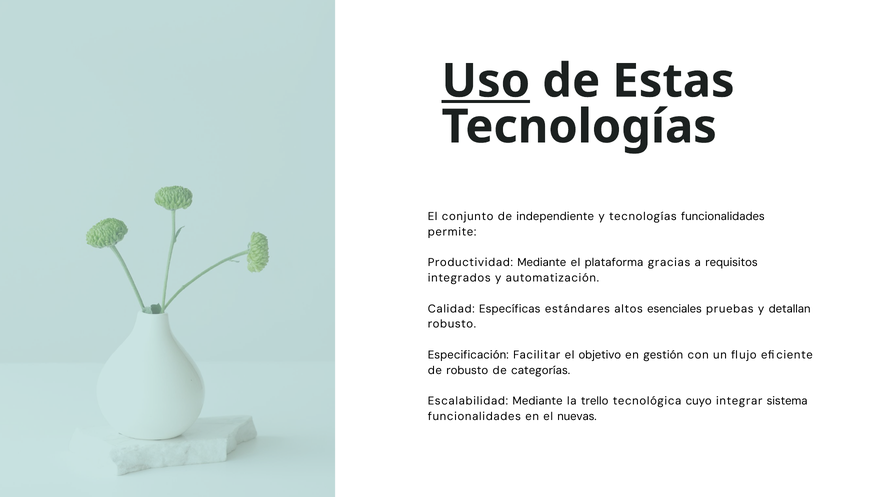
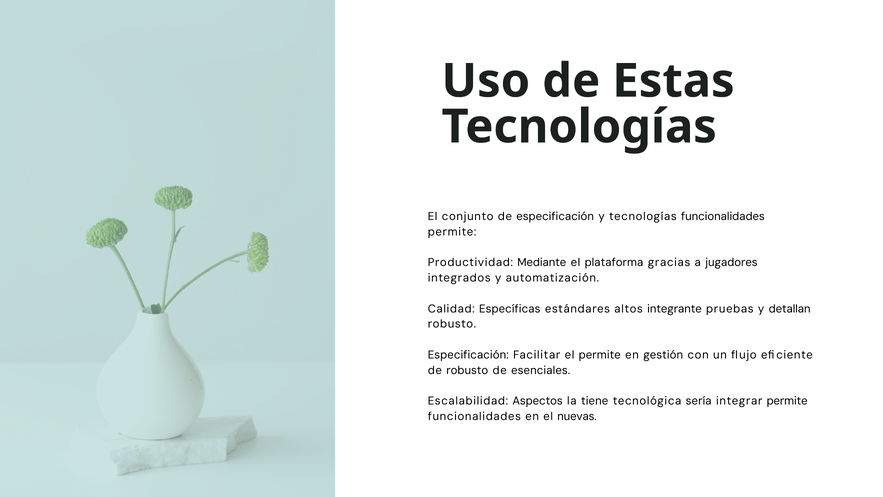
Uso underline: present -> none (486, 81)
de independiente: independiente -> especificación (555, 216)
requisitos: requisitos -> jugadores (731, 262)
esenciales: esenciales -> integrante (674, 309)
el objetivo: objetivo -> permite (600, 355)
categorías: categorías -> esenciales (541, 370)
Escalabilidad Mediante: Mediante -> Aspectos (538, 401)
trello: trello -> tiene (595, 401)
cuyo: cuyo -> sería (699, 401)
integrar sistema: sistema -> permite (787, 401)
